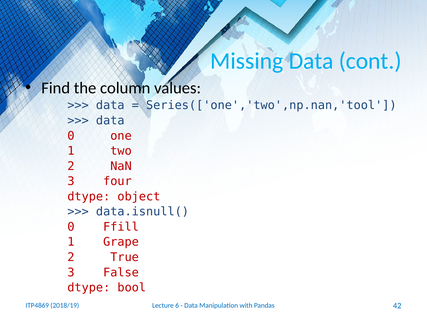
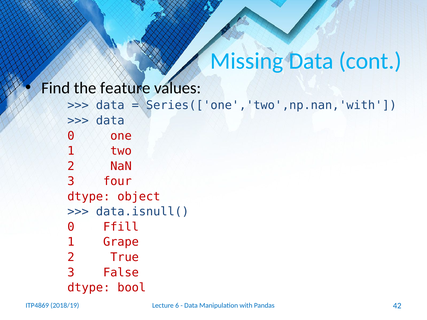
column: column -> feature (125, 88)
Series(['one','two',np.nan,'tool: Series(['one','two',np.nan,'tool -> Series(['one','two',np.nan,'with (271, 105)
